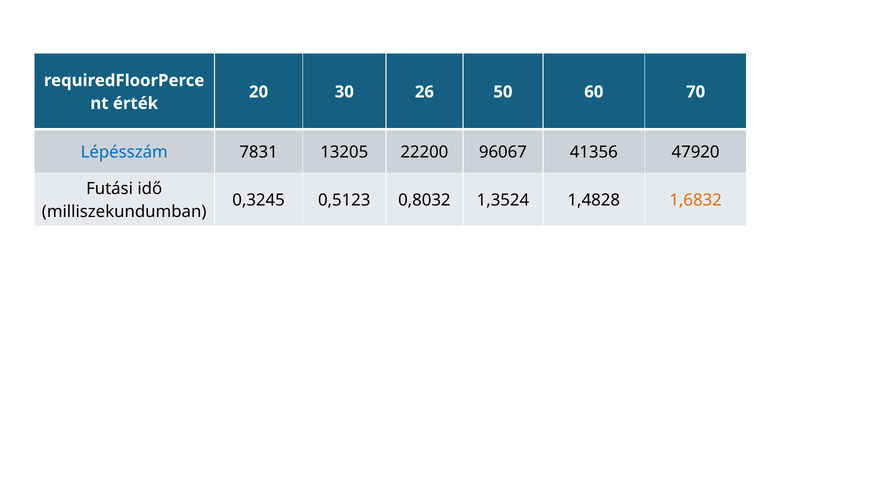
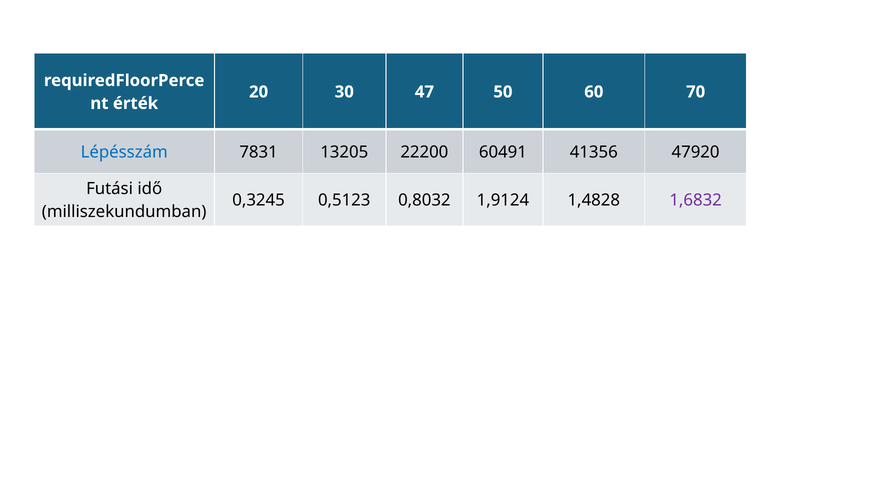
26: 26 -> 47 (424, 92)
96067: 96067 -> 60491 (503, 152)
1,3524: 1,3524 -> 1,9124 (503, 200)
1,6832 colour: orange -> purple (696, 200)
